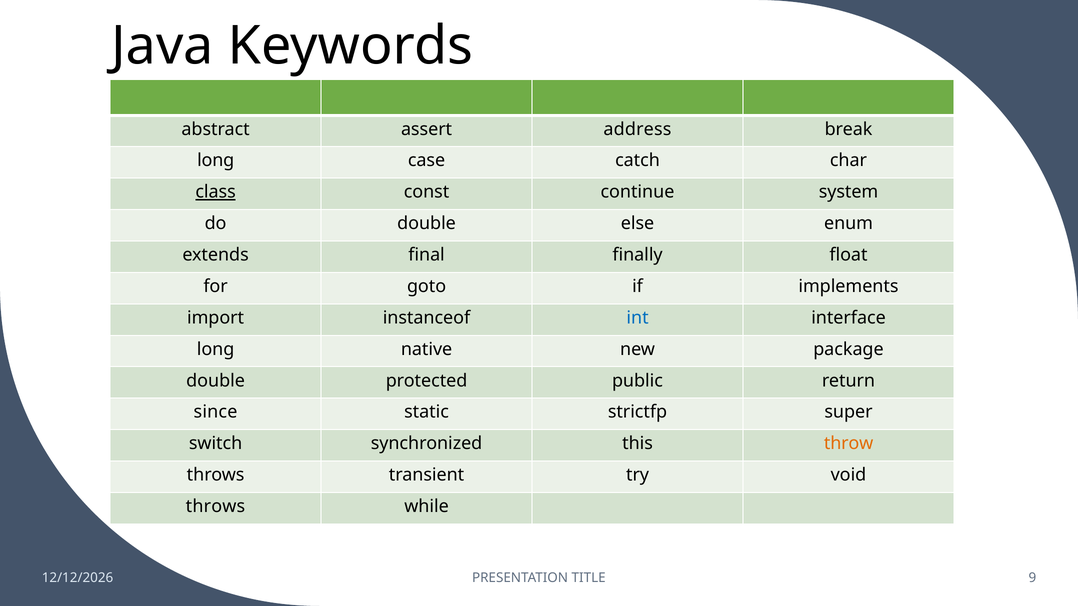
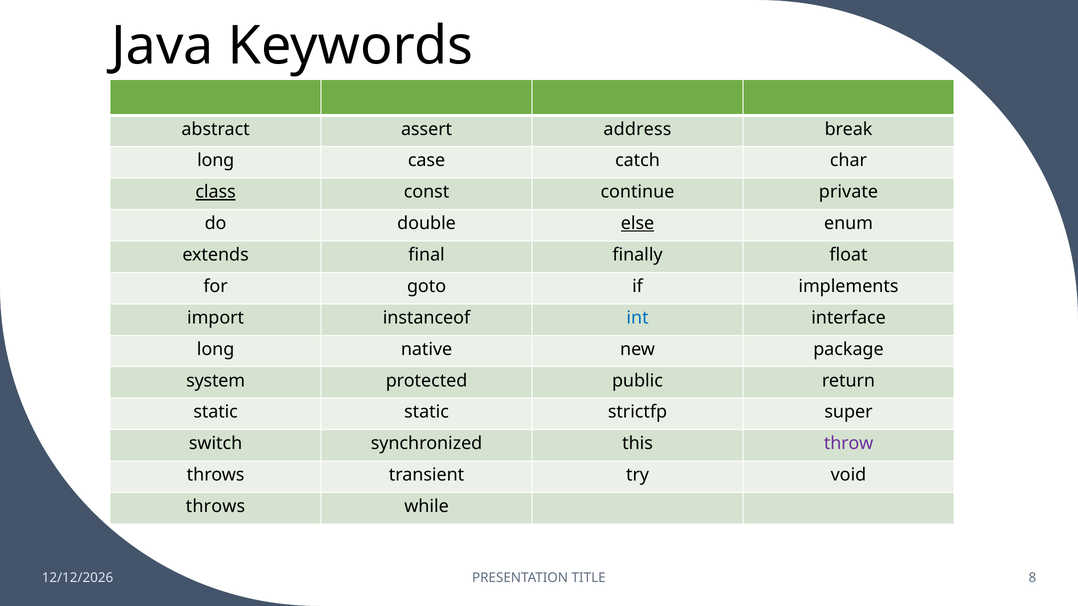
system: system -> private (848, 192)
else underline: none -> present (638, 224)
double: double -> system (216, 381)
since: since -> static (216, 412)
throw colour: orange -> purple (849, 444)
9: 9 -> 8 (1032, 578)
